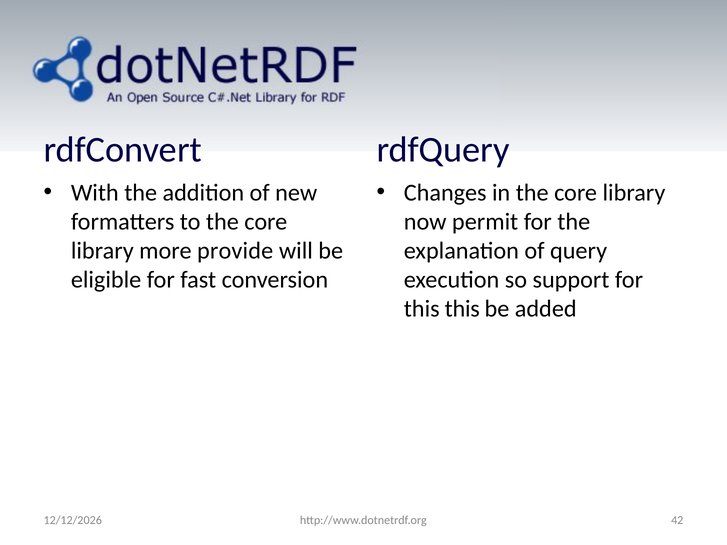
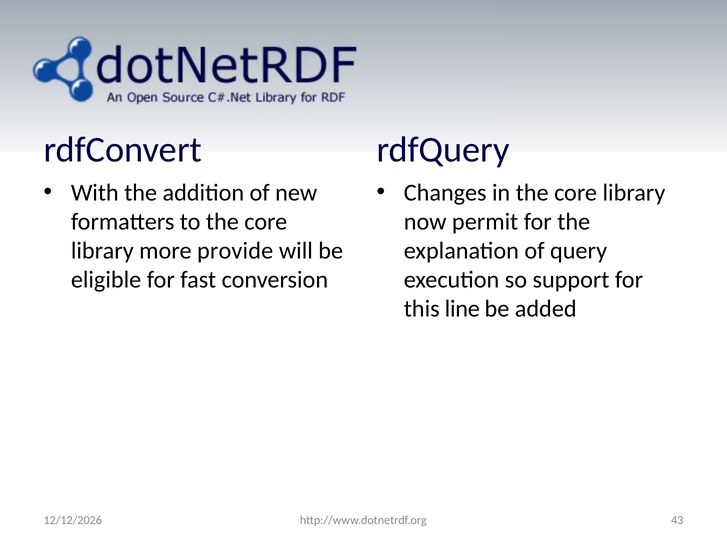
this this: this -> line (462, 309)
42: 42 -> 43 (677, 521)
